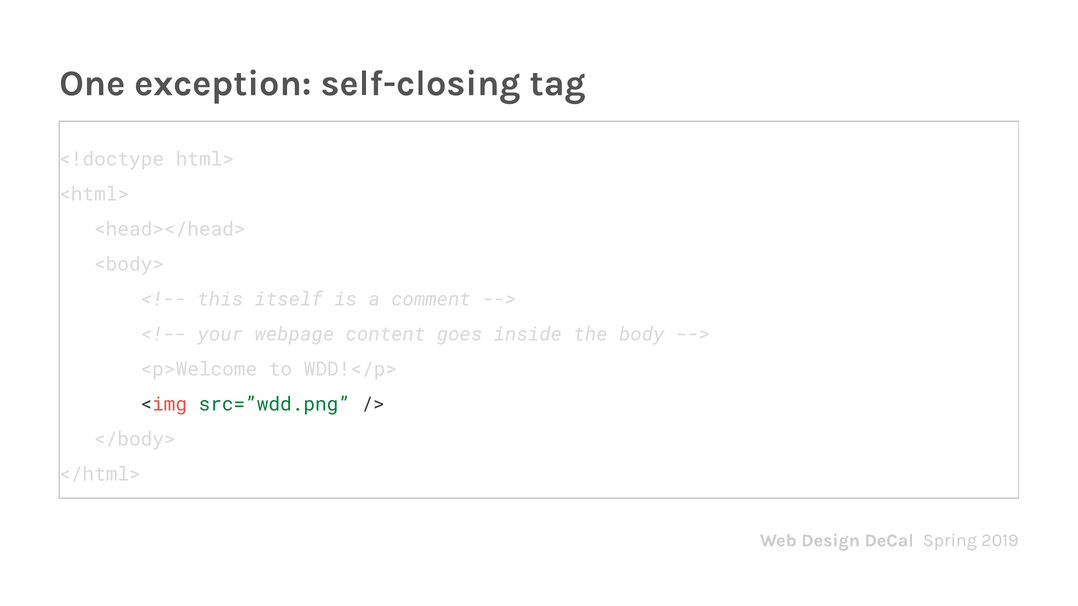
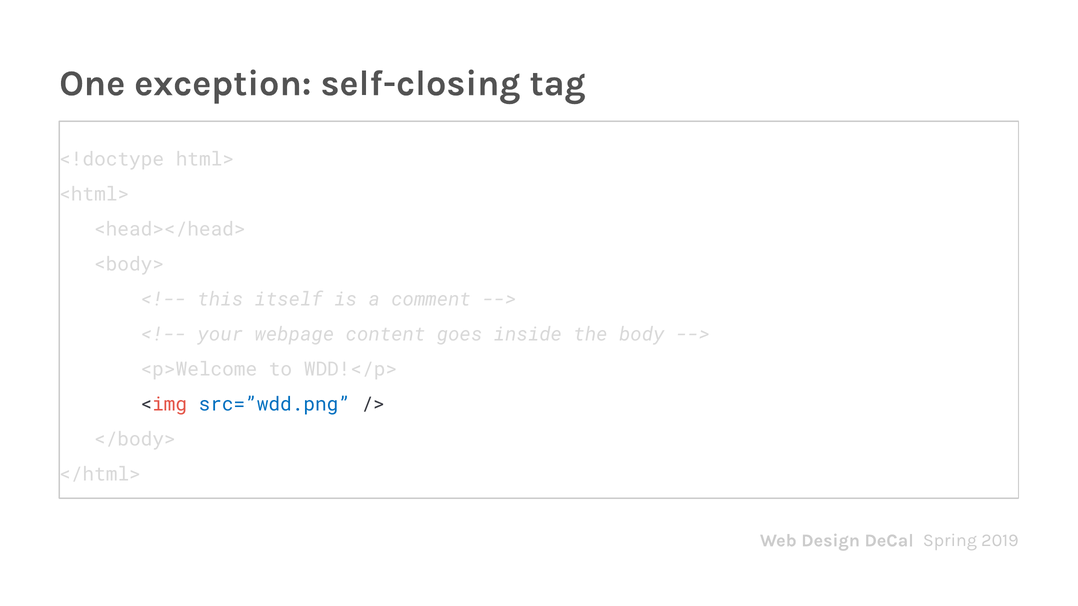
src=”wdd.png colour: green -> blue (274, 405)
